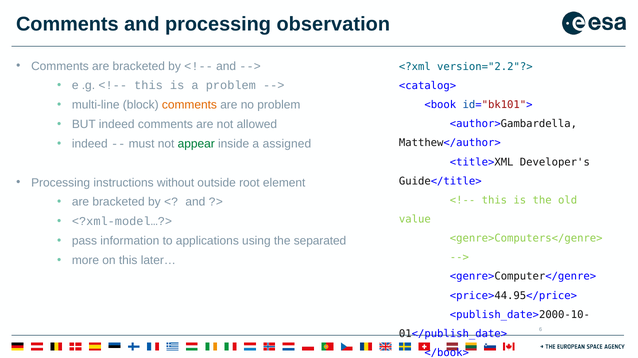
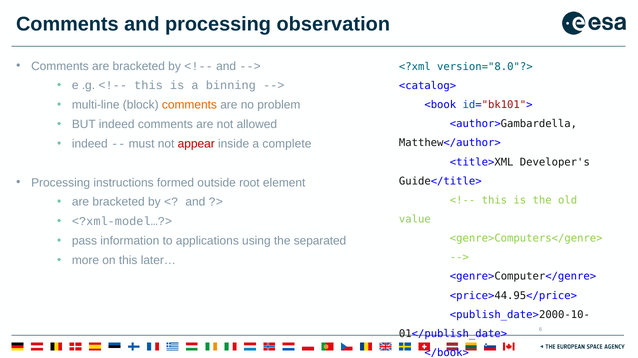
version="2.2"?>: version="2.2"?> -> version="8.0"?> (485, 67)
a problem: problem -> binning (231, 86)
appear colour: green -> red (196, 144)
assigned: assigned -> complete (287, 144)
without: without -> formed (176, 183)
